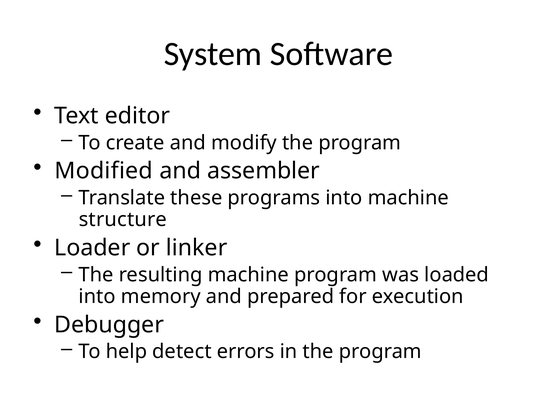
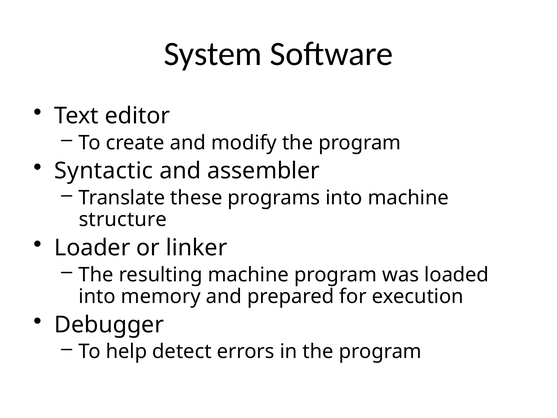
Modified: Modified -> Syntactic (104, 171)
